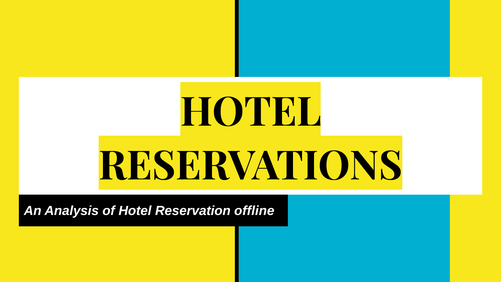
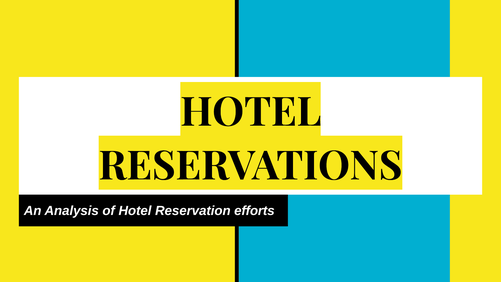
offline: offline -> efforts (254, 211)
